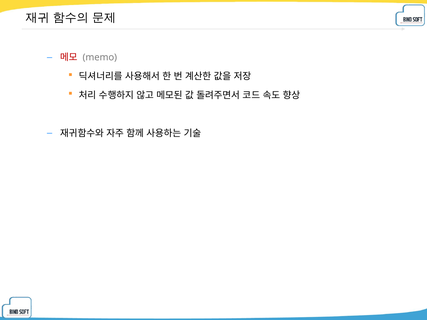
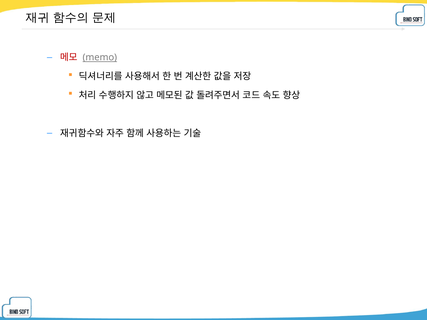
memo underline: none -> present (100, 58)
